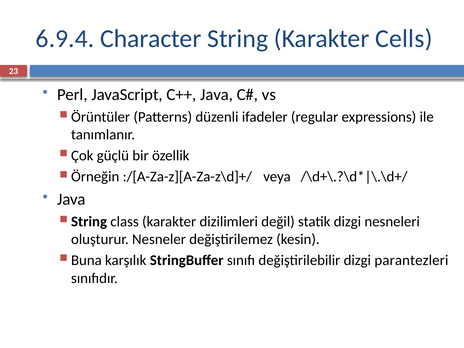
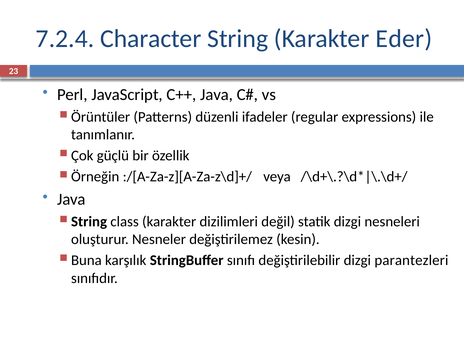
6.9.4: 6.9.4 -> 7.2.4 (65, 39)
Cells: Cells -> Eder (404, 39)
